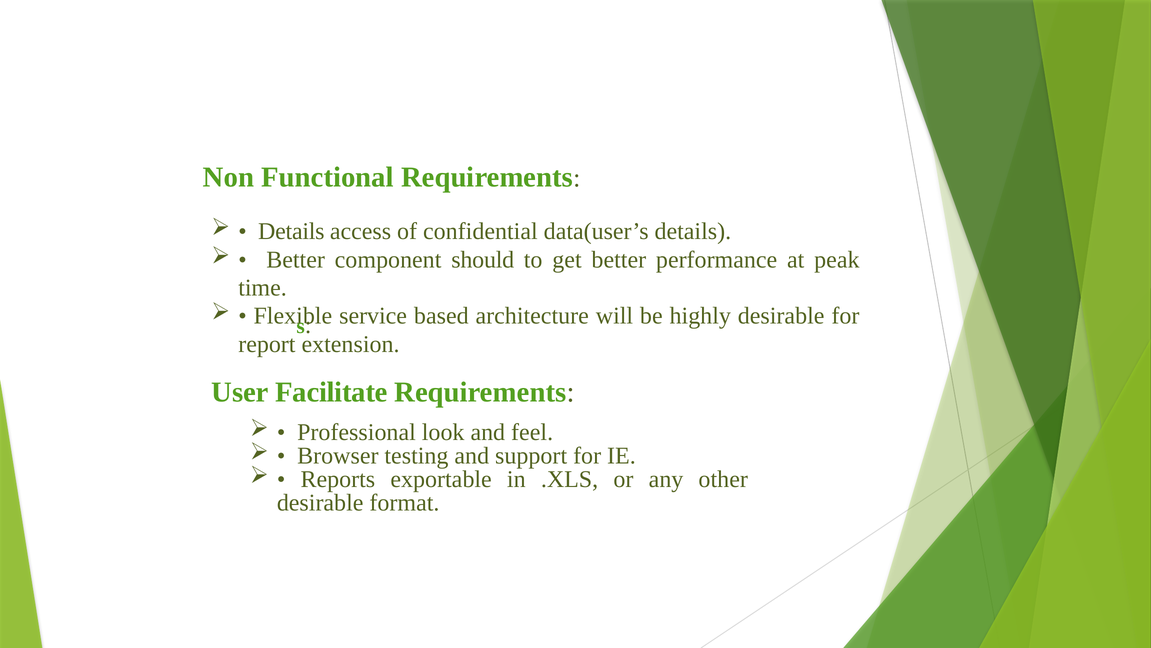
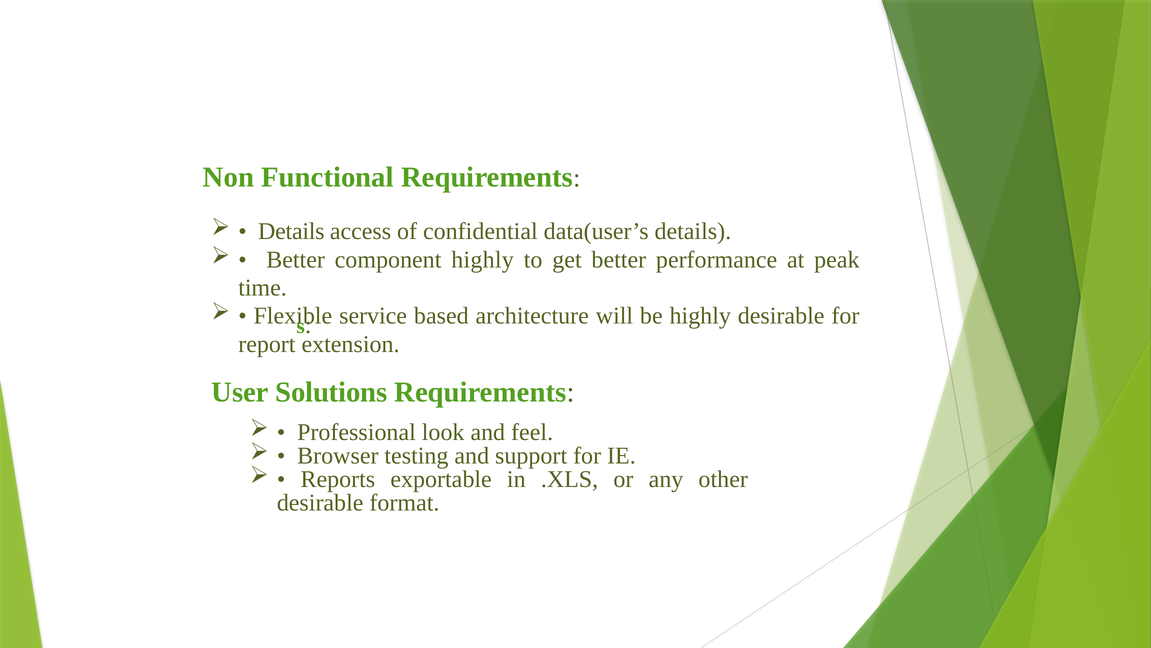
component should: should -> highly (483, 259)
Facilitate: Facilitate -> Solutions (331, 392)
